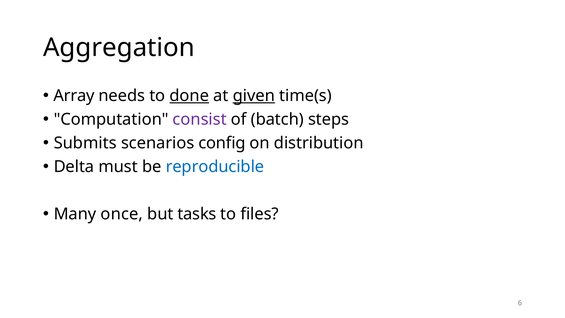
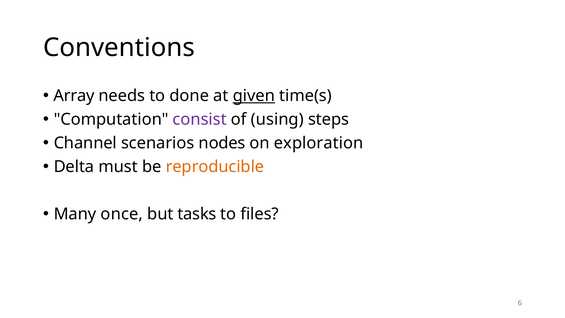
Aggregation: Aggregation -> Conventions (119, 47)
done underline: present -> none (189, 96)
batch: batch -> using (277, 119)
Submits: Submits -> Channel (85, 143)
config: config -> nodes (222, 143)
distribution: distribution -> exploration (319, 143)
reproducible colour: blue -> orange (215, 167)
